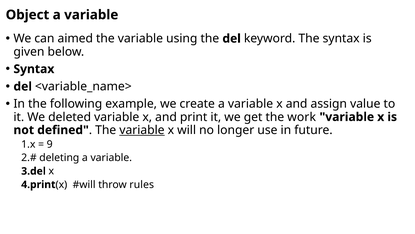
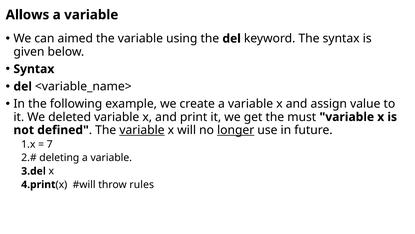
Object: Object -> Allows (27, 15)
work: work -> must (302, 117)
longer underline: none -> present (236, 130)
9: 9 -> 7 (50, 144)
